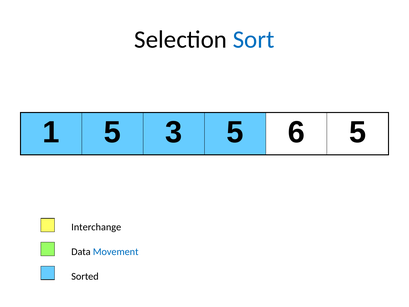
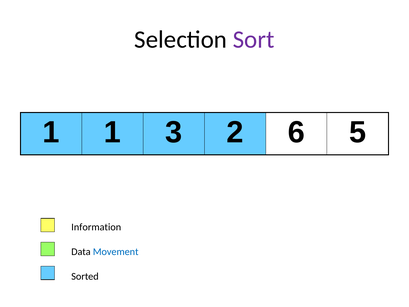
Sort colour: blue -> purple (254, 40)
1 5: 5 -> 1 (112, 132)
3 5: 5 -> 2 (235, 132)
Interchange: Interchange -> Information (96, 227)
